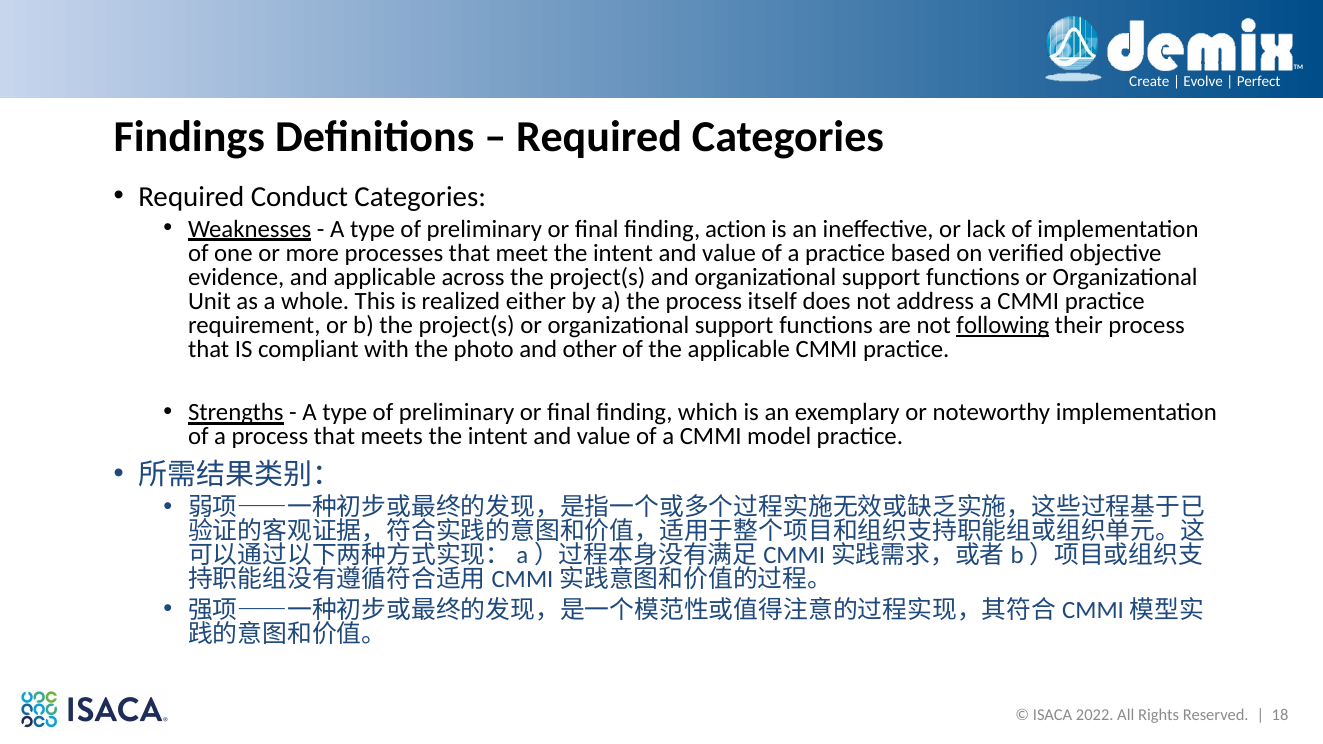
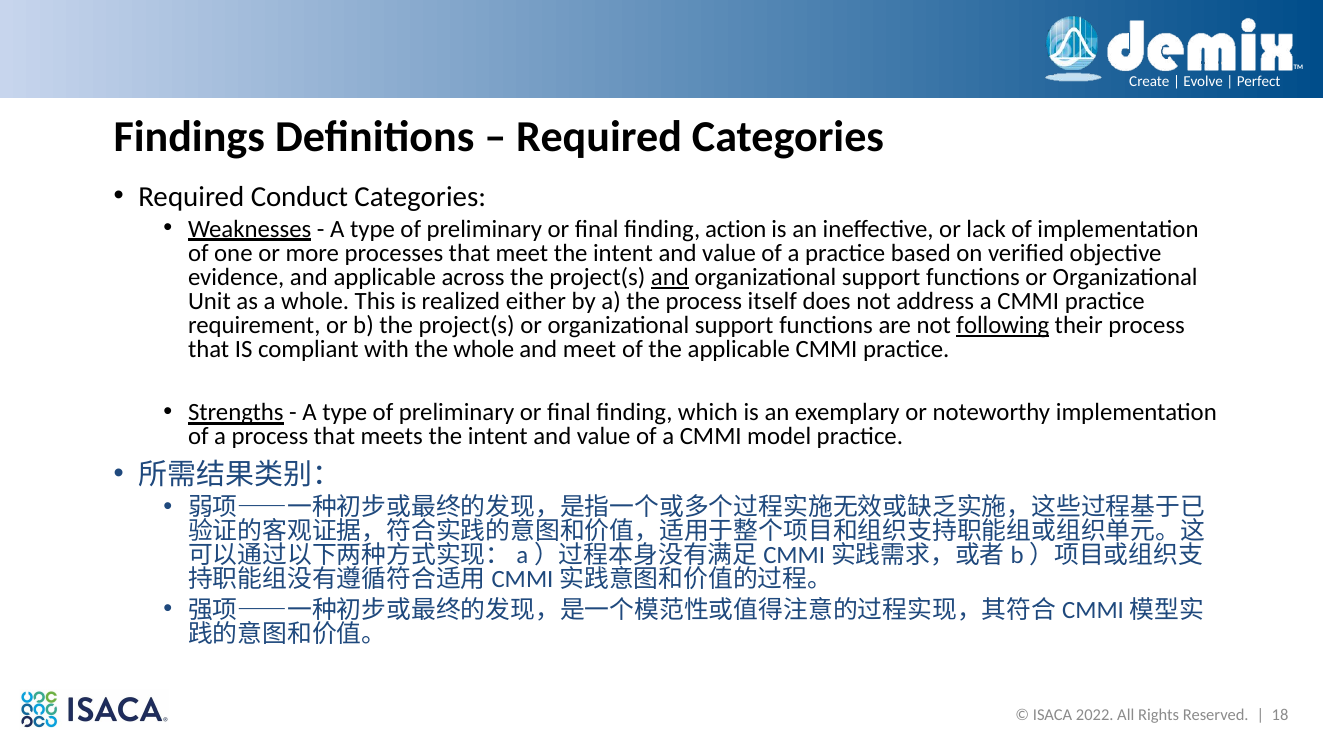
and underline: none -> present (670, 277)
the photo: photo -> whole (484, 349)
and other: other -> meet (590, 349)
